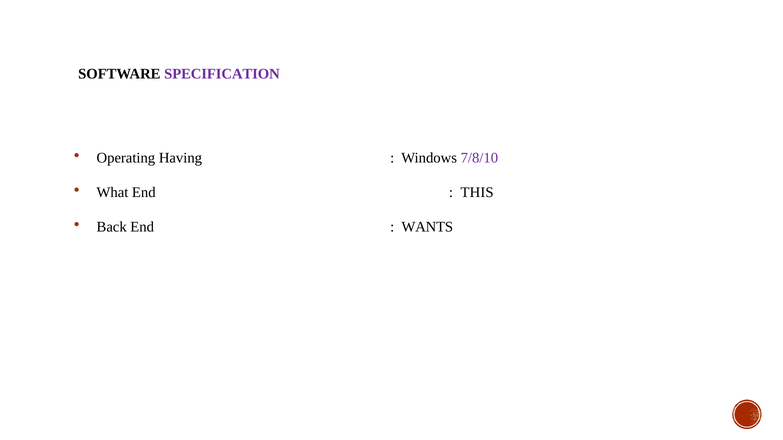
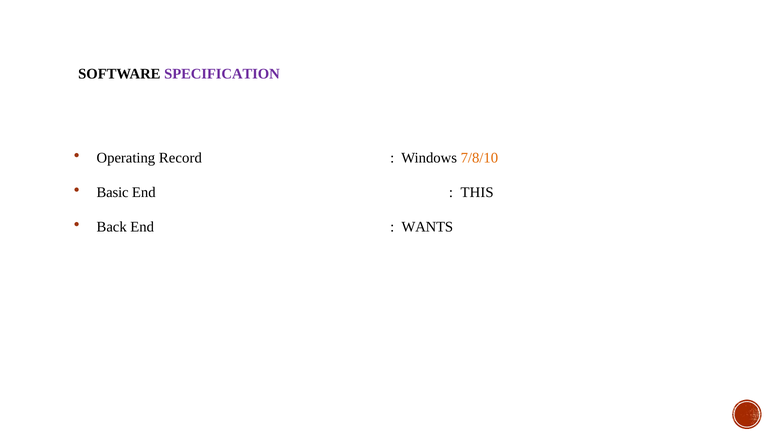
Having: Having -> Record (180, 158)
7/8/10 colour: purple -> orange (479, 158)
What: What -> Basic (113, 192)
